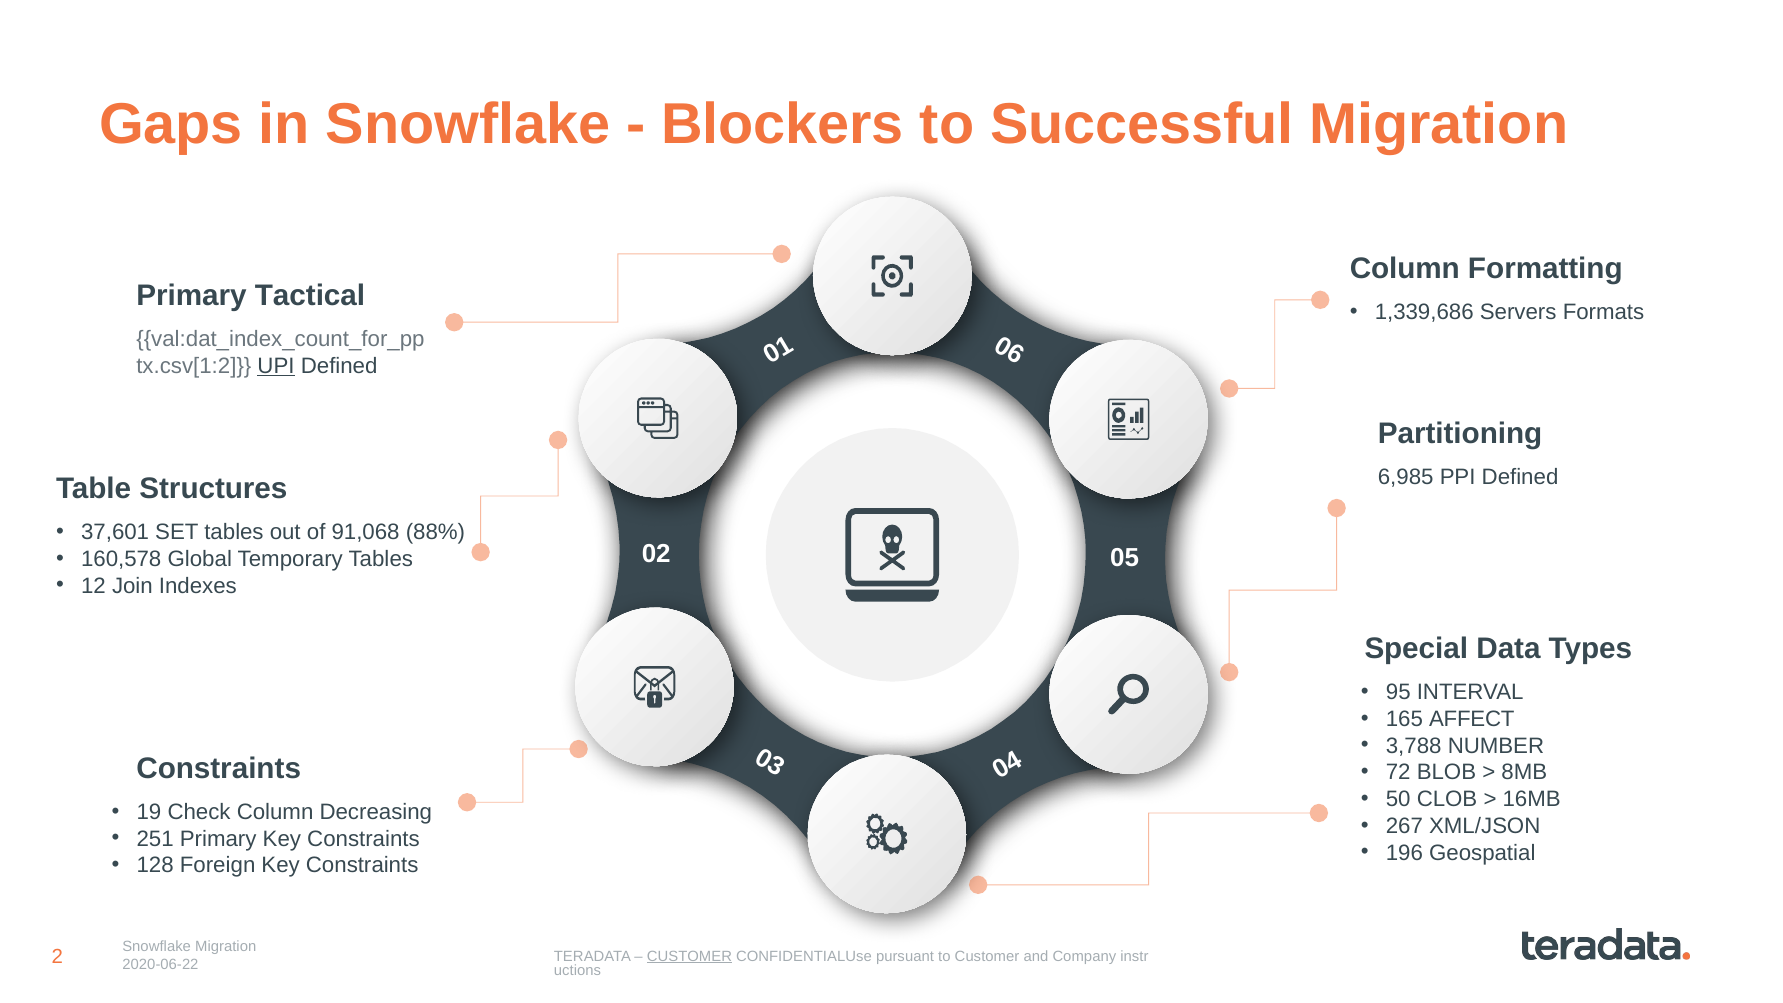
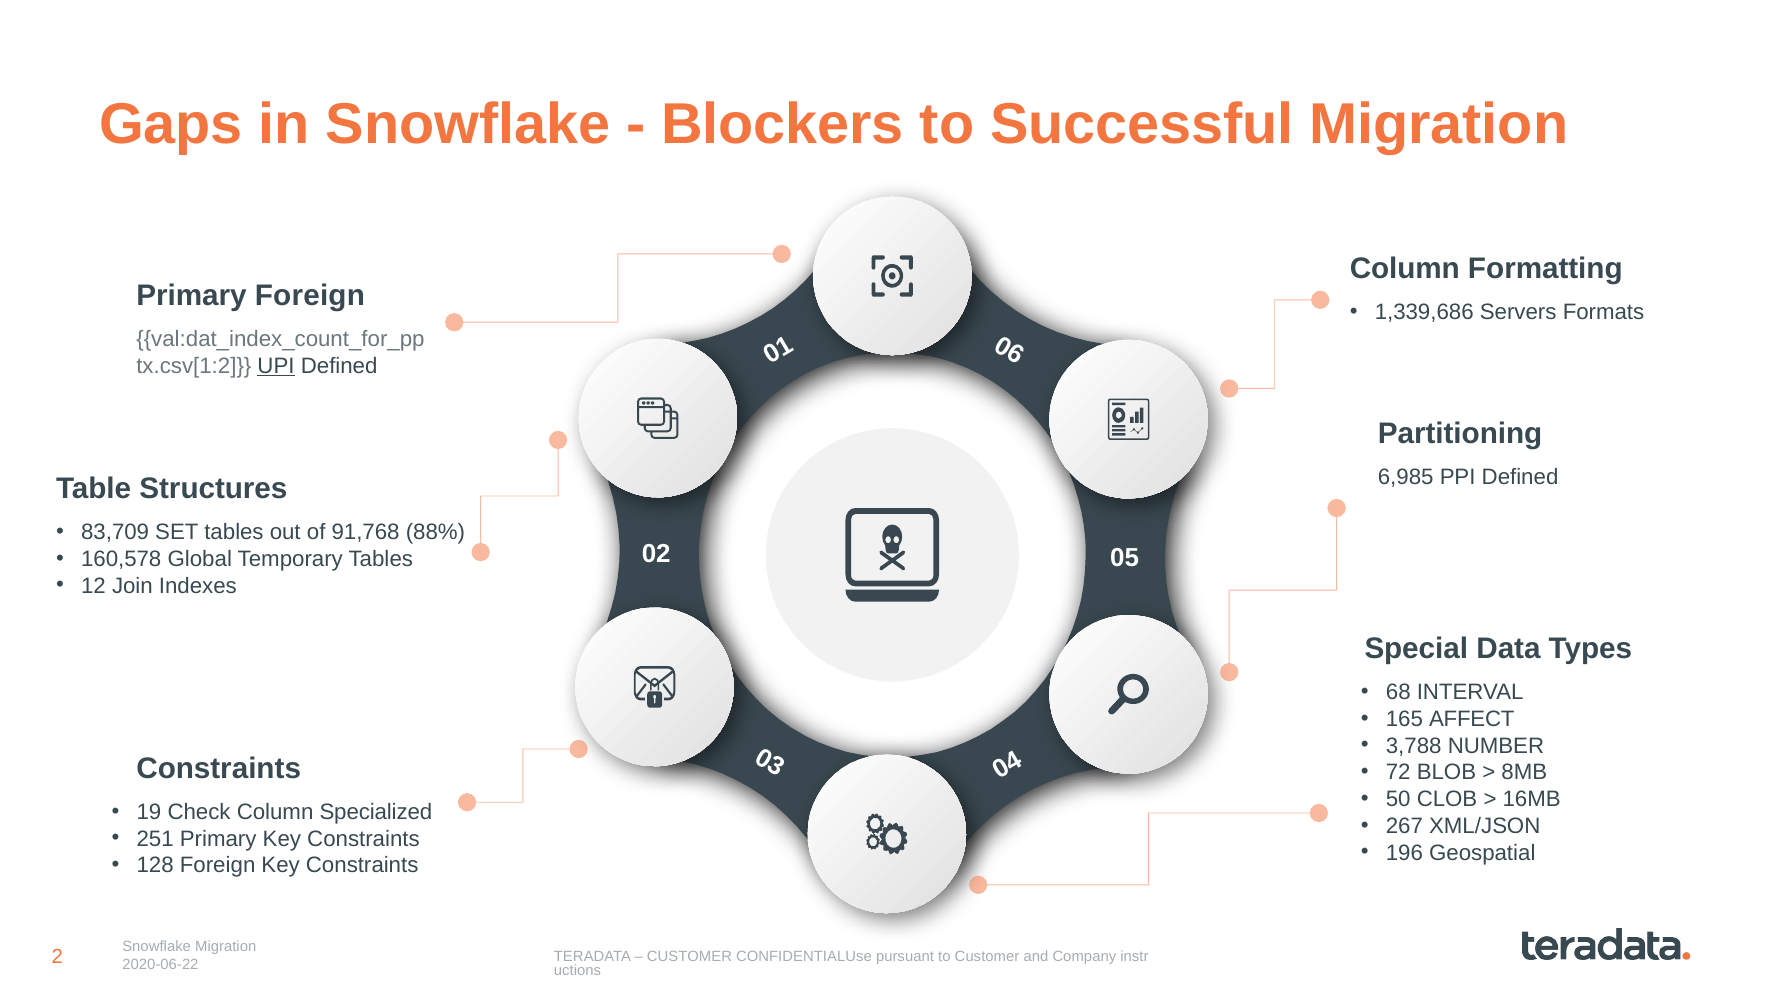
Primary Tactical: Tactical -> Foreign (310, 296)
37,601: 37,601 -> 83,709 (115, 532)
91,068: 91,068 -> 91,768 (366, 532)
95: 95 -> 68 (1398, 692)
Decreasing: Decreasing -> Specialized (376, 812)
CUSTOMER underline: present -> none (689, 956)
